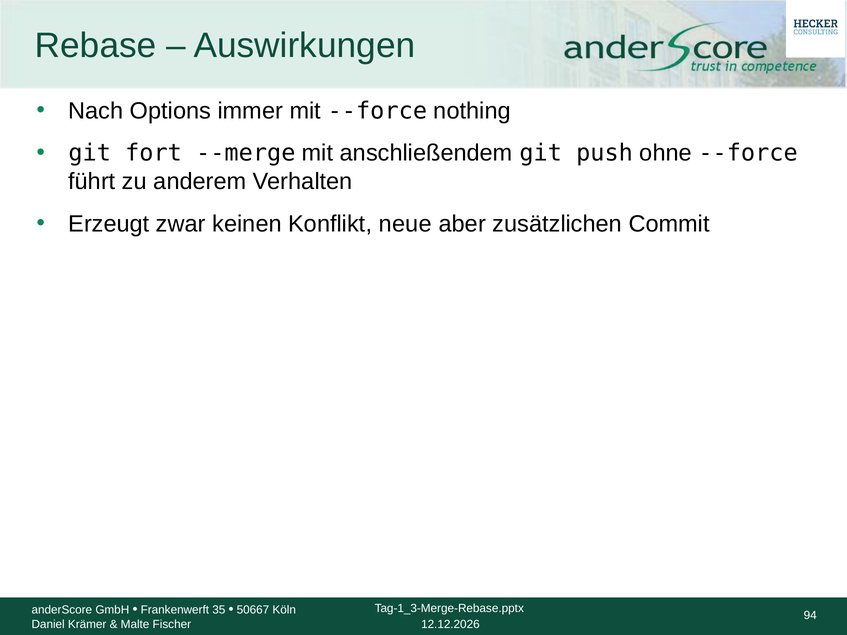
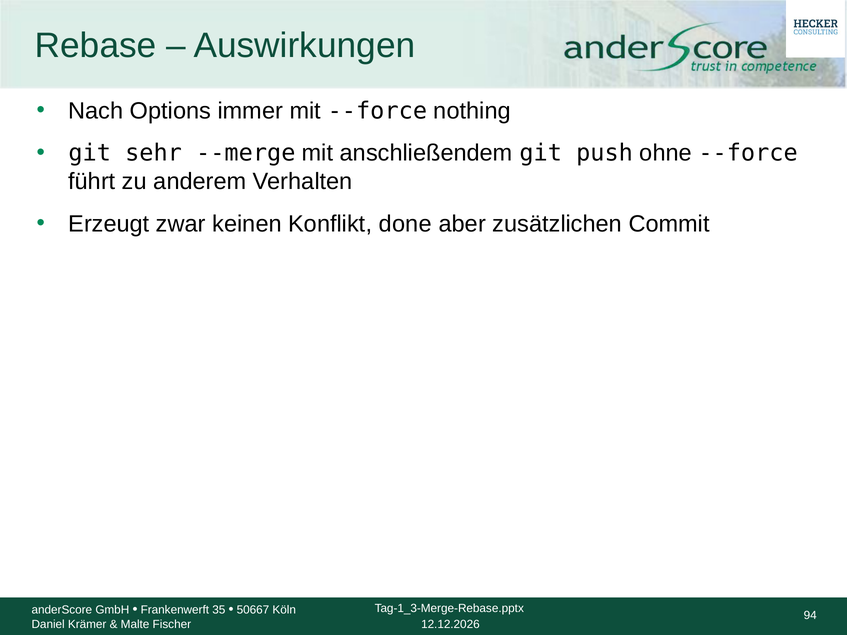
fort: fort -> sehr (154, 153)
neue: neue -> done (405, 224)
